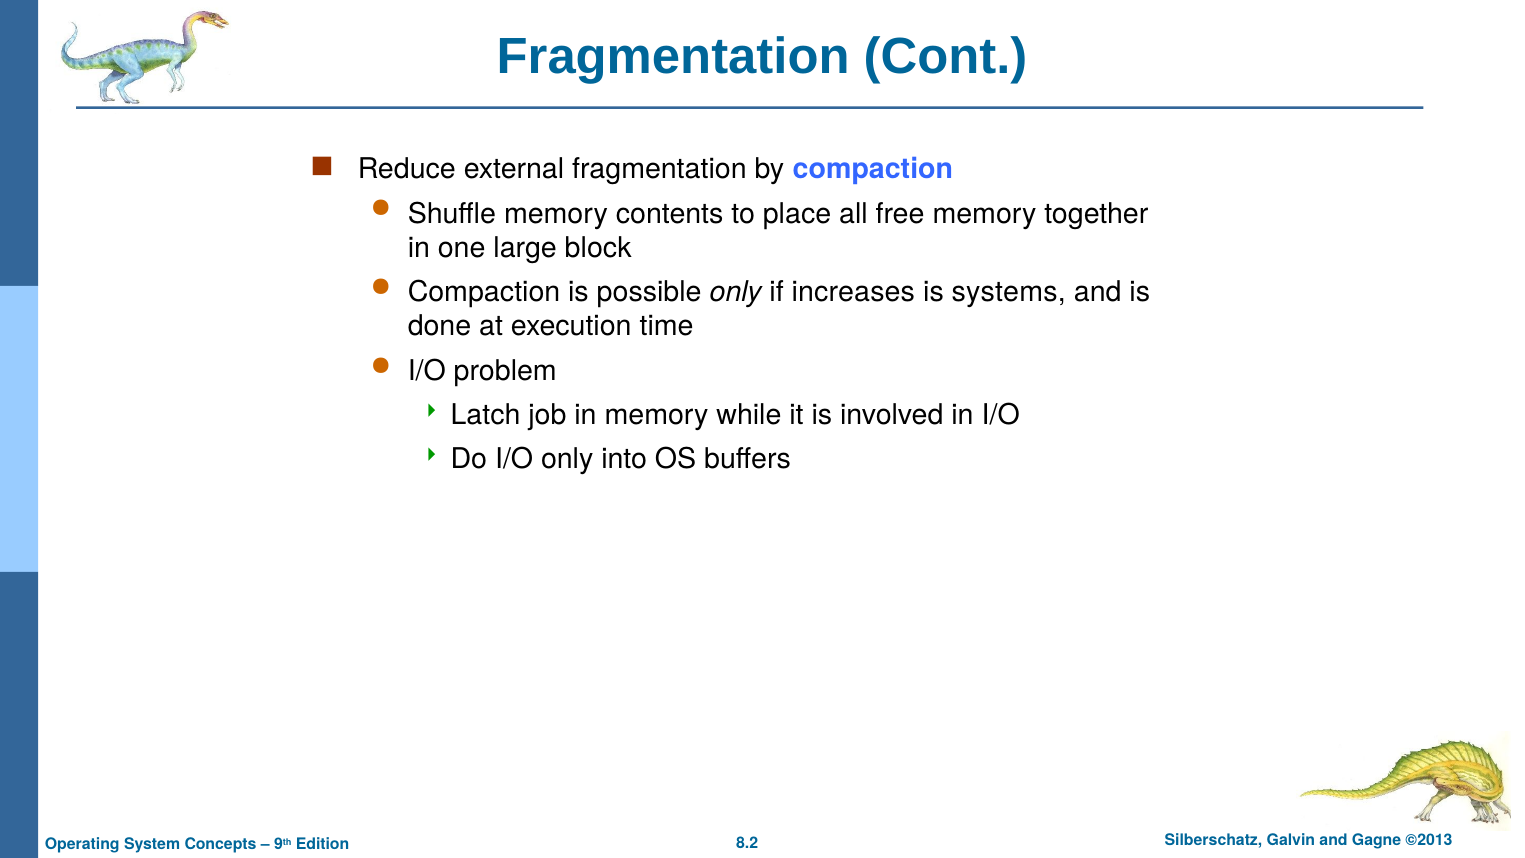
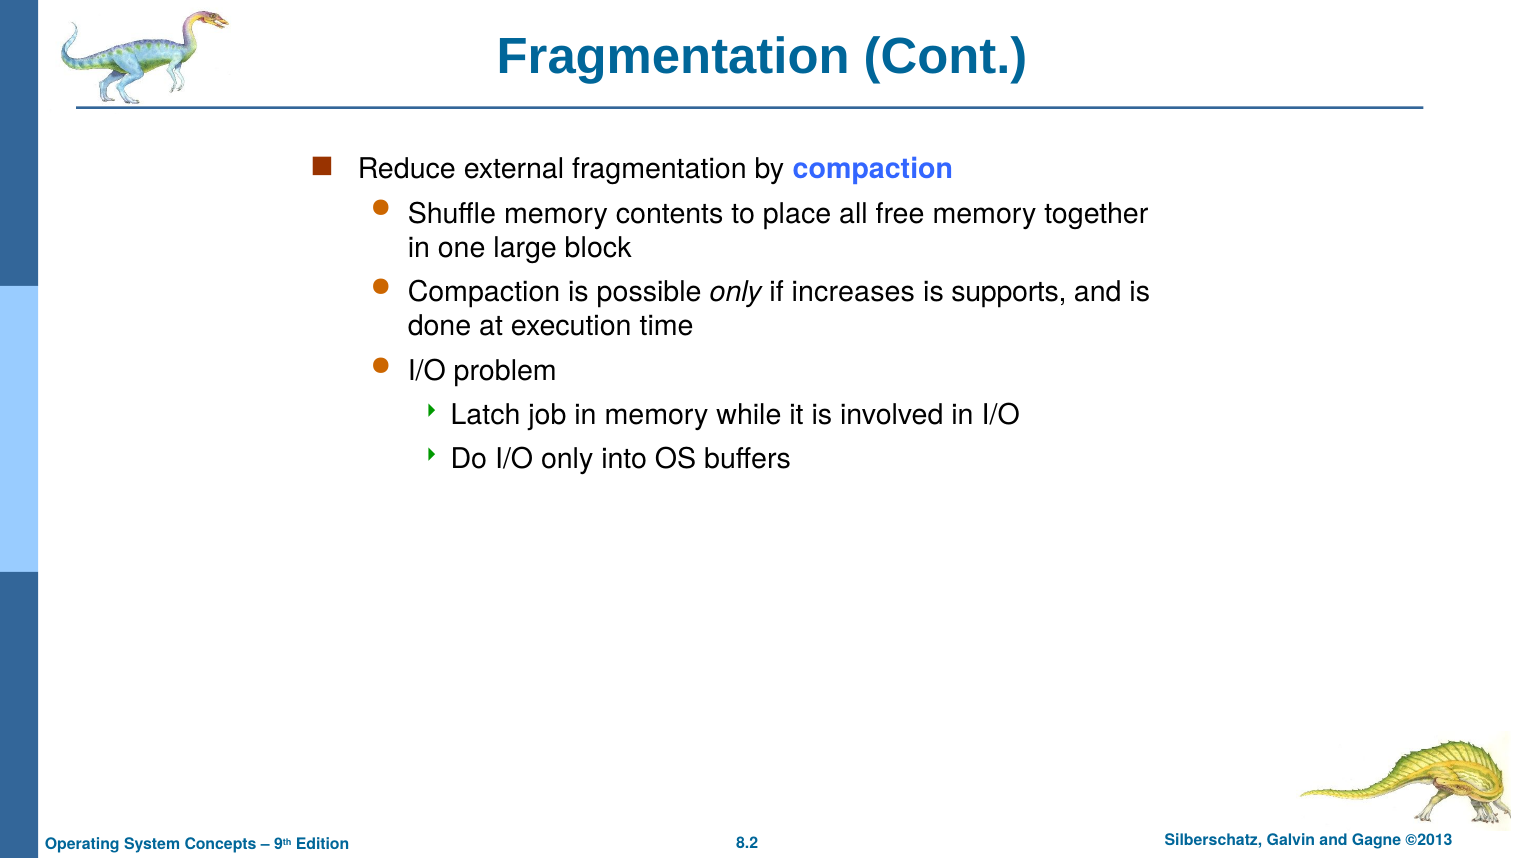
systems: systems -> supports (1009, 292)
